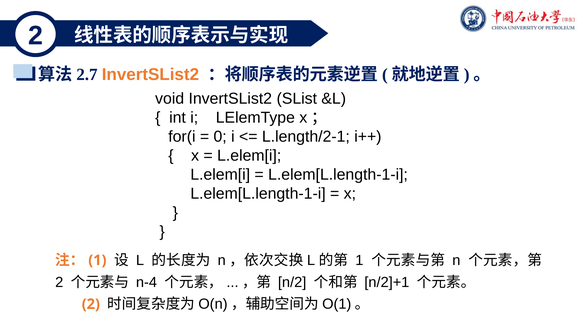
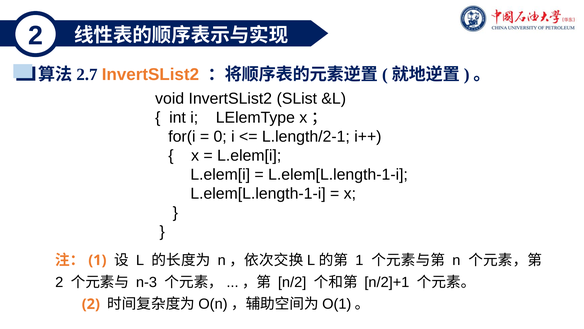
n-4: n-4 -> n-3 (146, 282)
